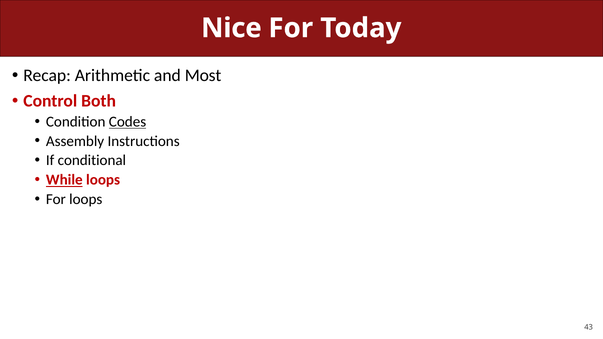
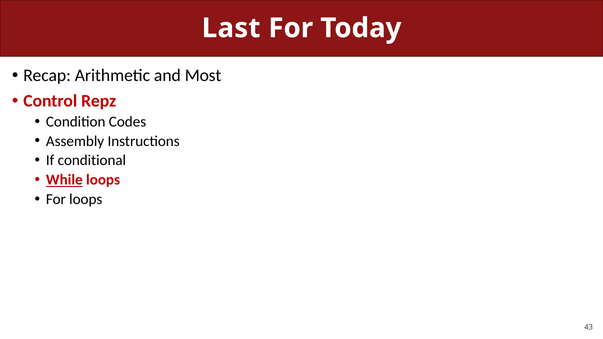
Nice: Nice -> Last (231, 28)
Both: Both -> Repz (99, 101)
Codes underline: present -> none (128, 122)
